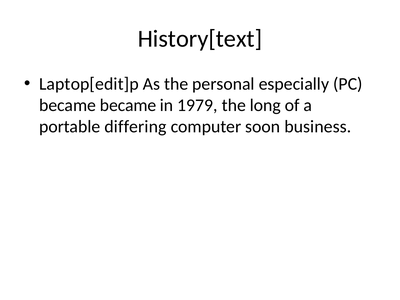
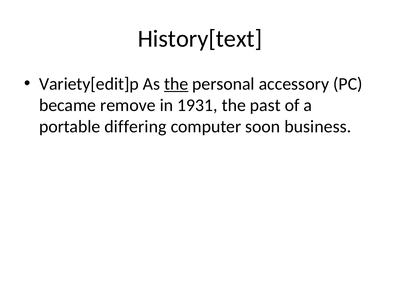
Laptop[edit]p: Laptop[edit]p -> Variety[edit]p (89, 84)
the underline: none -> present (176, 84)
especially: especially -> accessory (294, 84)
became became: became -> remove (128, 105)
1979: 1979 -> 1931 (197, 105)
long: long -> past (265, 105)
